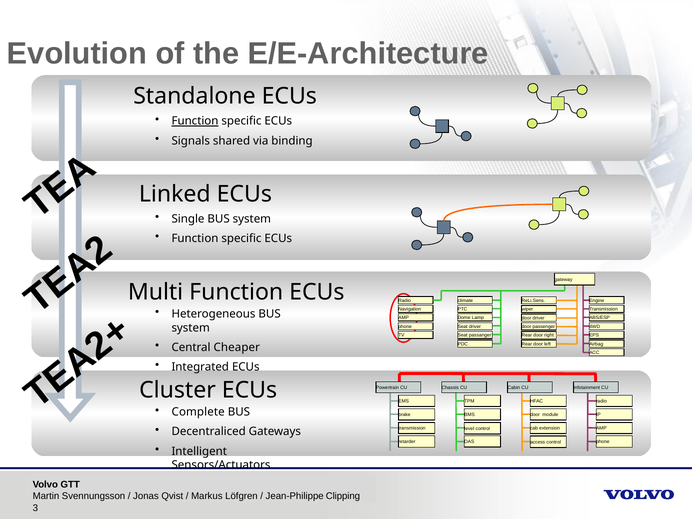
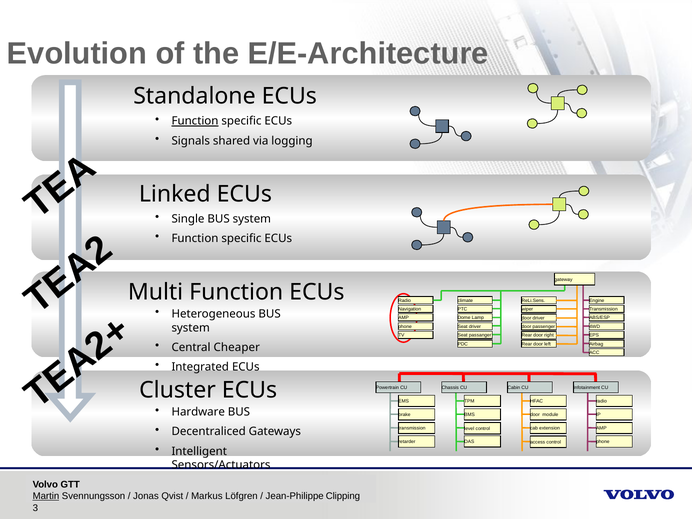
binding: binding -> logging (292, 141)
Complete: Complete -> Hardware (198, 412)
Martin underline: none -> present (46, 496)
